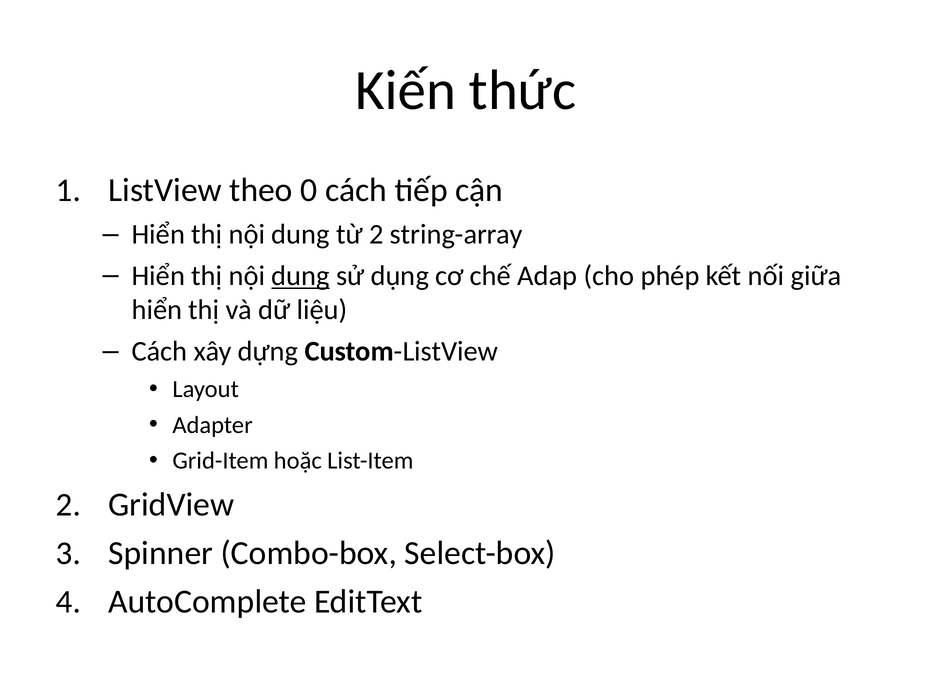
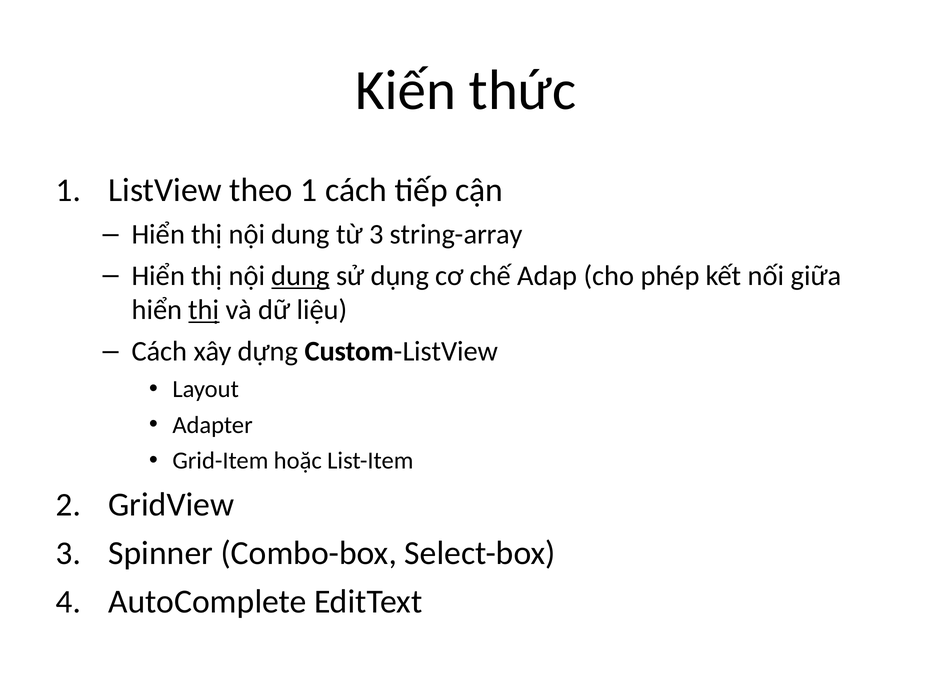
theo 0: 0 -> 1 (309, 190)
từ 2: 2 -> 3 (376, 234)
thị underline: none -> present (204, 310)
